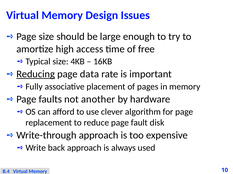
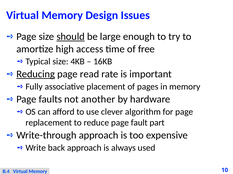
should underline: none -> present (71, 37)
data: data -> read (90, 74)
disk: disk -> part (157, 123)
